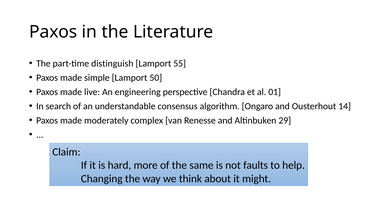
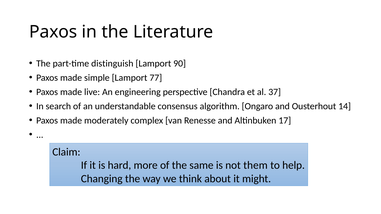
55: 55 -> 90 (180, 64)
50: 50 -> 77 (156, 78)
01: 01 -> 37 (275, 92)
29: 29 -> 17 (285, 121)
faults: faults -> them (255, 166)
